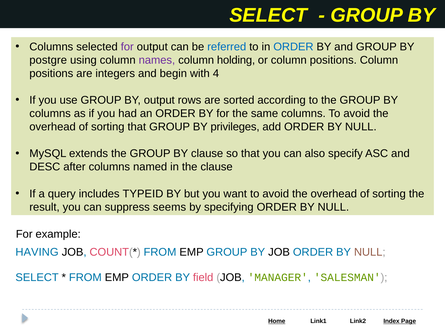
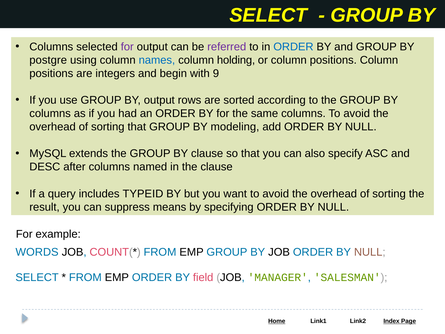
referred colour: blue -> purple (227, 47)
names colour: purple -> blue (157, 60)
4: 4 -> 9 (216, 73)
privileges: privileges -> modeling (235, 127)
seems: seems -> means (170, 207)
HAVING: HAVING -> WORDS (37, 252)
